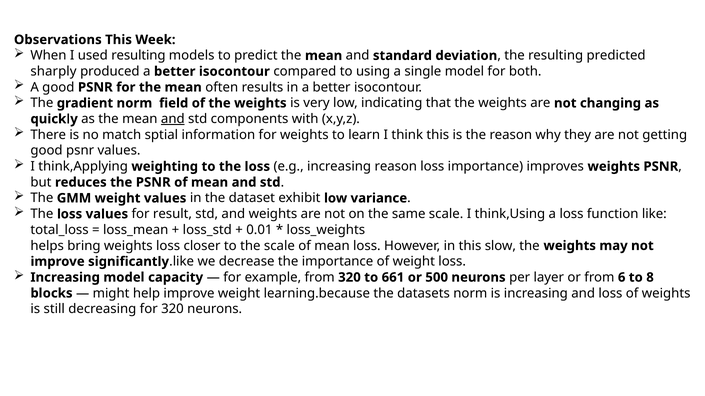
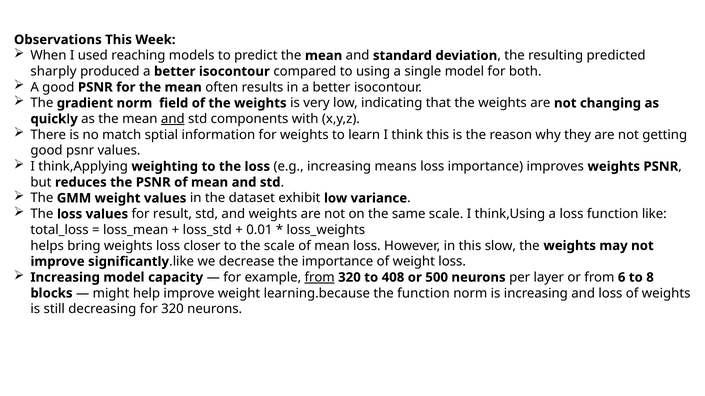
used resulting: resulting -> reaching (138, 56)
increasing reason: reason -> means (396, 167)
from underline: none -> present (320, 278)
661: 661 -> 408 (393, 278)
the datasets: datasets -> function (423, 294)
